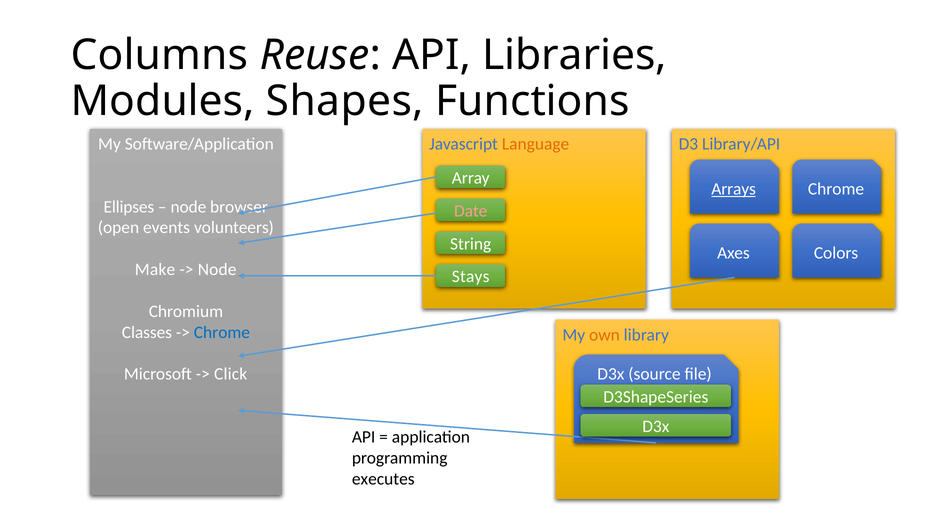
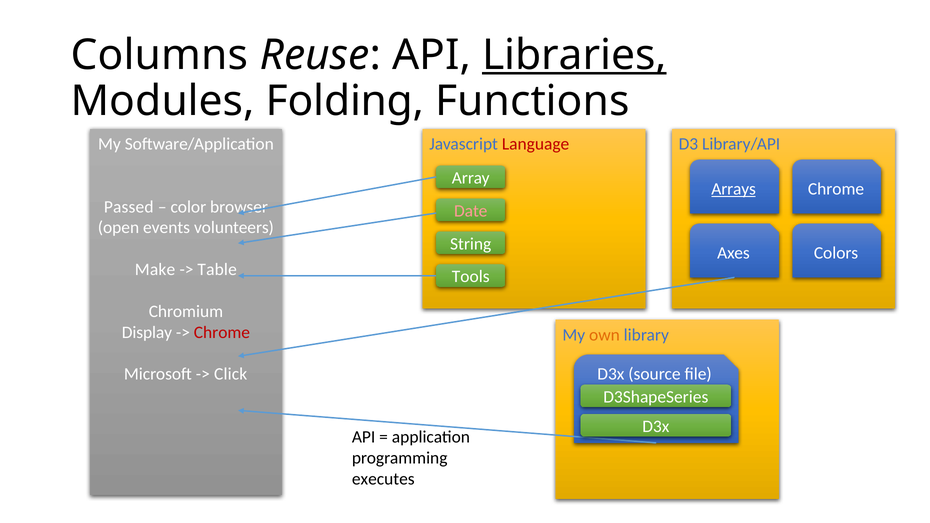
Libraries underline: none -> present (574, 55)
Shapes: Shapes -> Folding (345, 101)
Language colour: orange -> red (536, 144)
Ellipses: Ellipses -> Passed (129, 207)
node: node -> color (188, 207)
Node: Node -> Table (217, 270)
Stays: Stays -> Tools (471, 277)
Classes: Classes -> Display (147, 332)
Chrome colour: blue -> red (222, 332)
